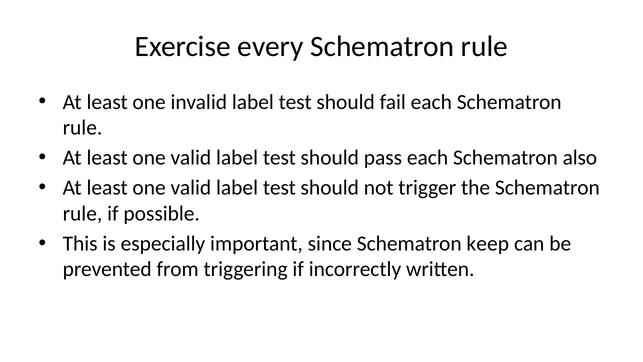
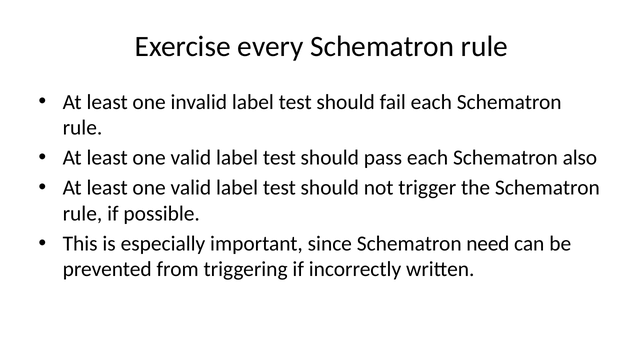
keep: keep -> need (488, 243)
